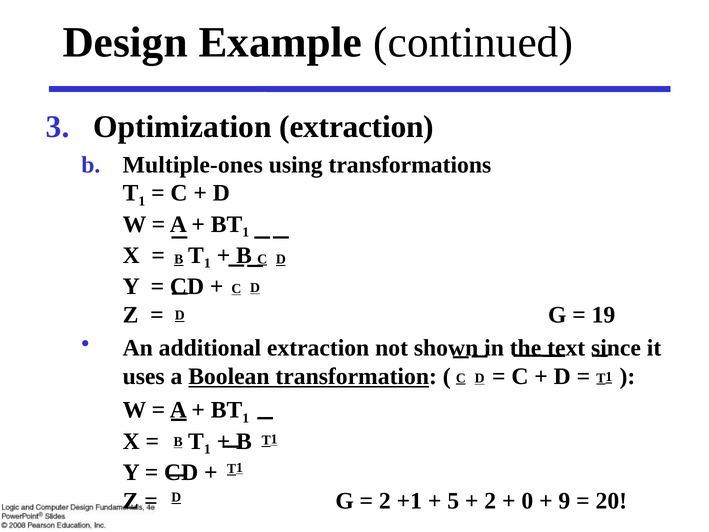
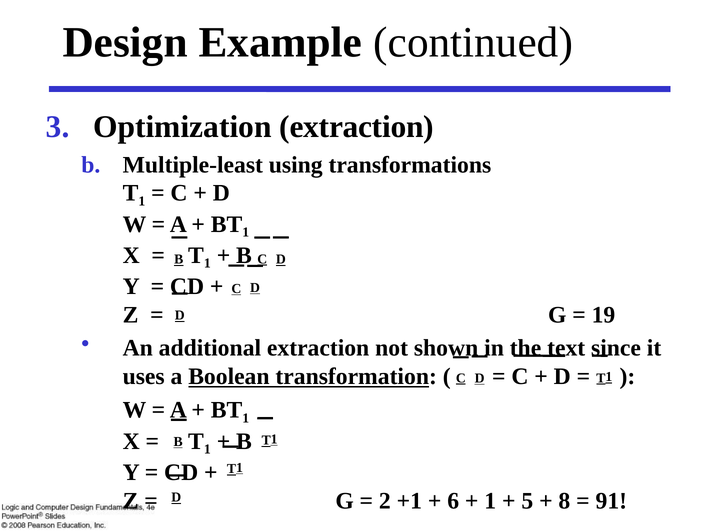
Multiple-ones: Multiple-ones -> Multiple-least (193, 165)
5: 5 -> 6 (453, 501)
2: 2 -> 1 (490, 501)
0: 0 -> 5 (527, 501)
9: 9 -> 8 (564, 501)
20: 20 -> 91 (611, 501)
